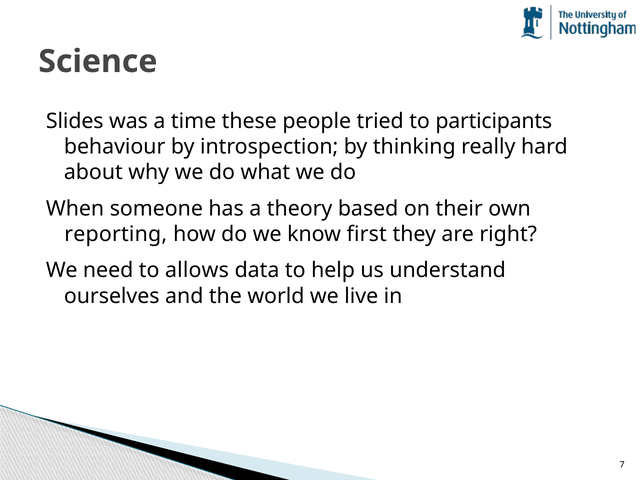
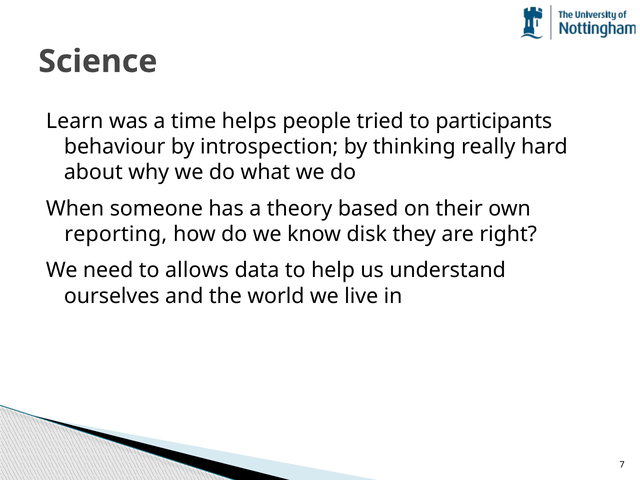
Slides: Slides -> Learn (75, 121)
these: these -> helps (249, 121)
first: first -> disk (367, 234)
